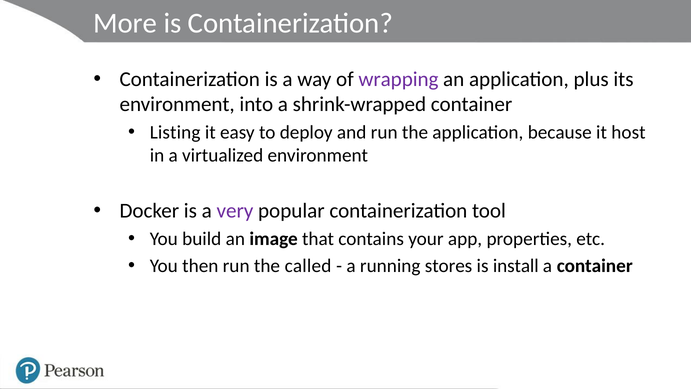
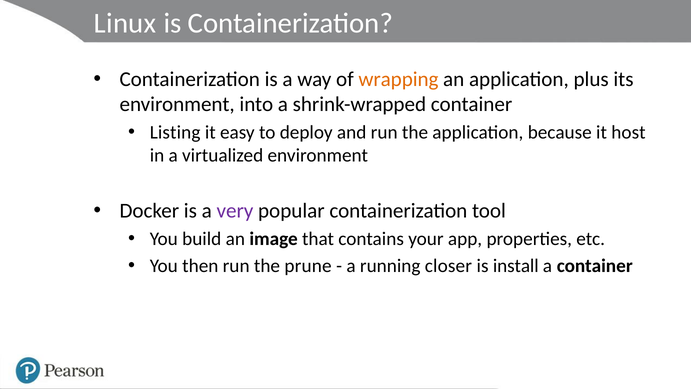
More: More -> Linux (125, 23)
wrapping colour: purple -> orange (398, 79)
called: called -> prune (308, 266)
stores: stores -> closer (448, 266)
